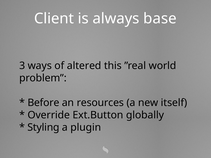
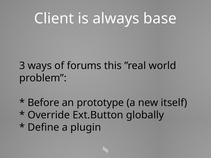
altered: altered -> forums (84, 66)
resources: resources -> prototype (100, 103)
Styling: Styling -> Define (43, 128)
